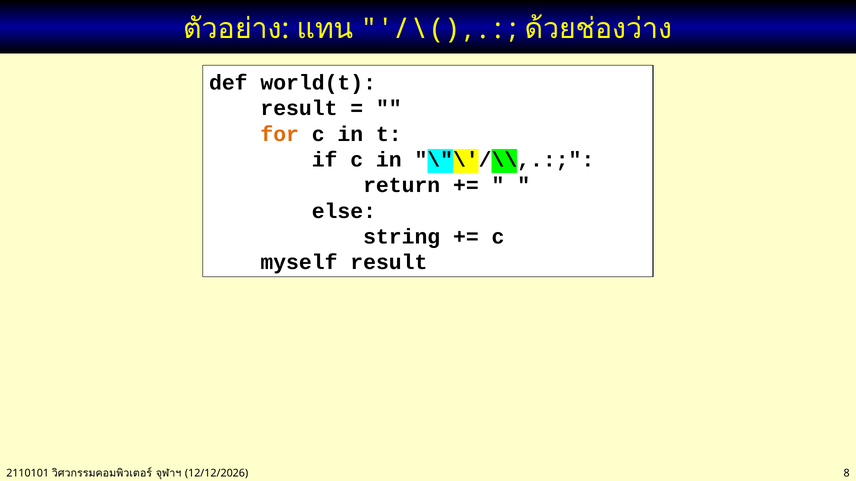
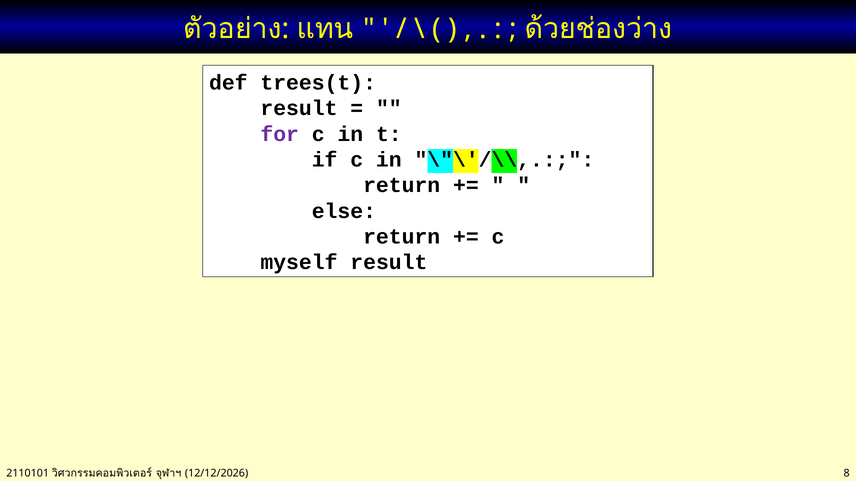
world(t: world(t -> trees(t (318, 83)
for colour: orange -> purple (280, 134)
string: string -> return (402, 237)
